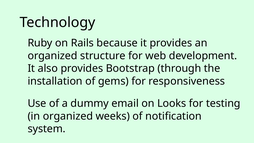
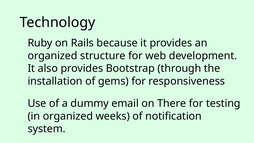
Looks: Looks -> There (172, 103)
